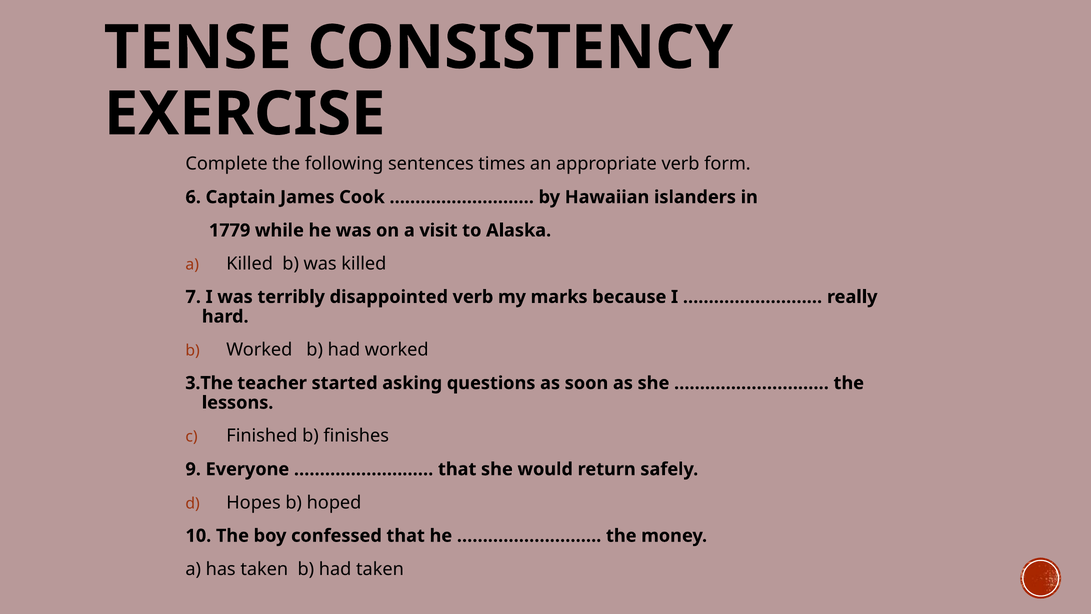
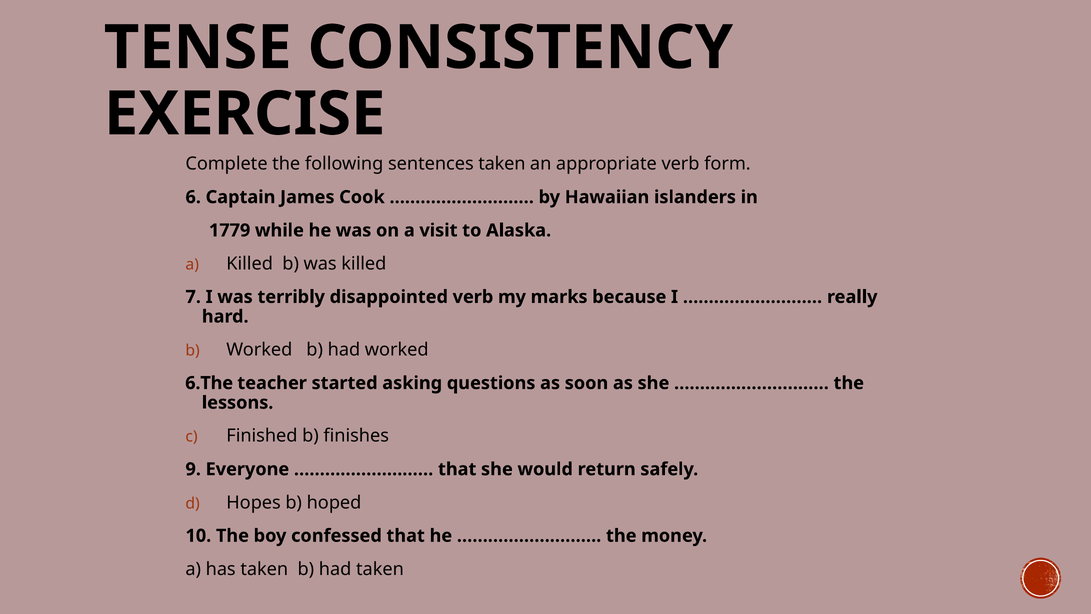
sentences times: times -> taken (502, 164)
3.The: 3.The -> 6.The (209, 383)
